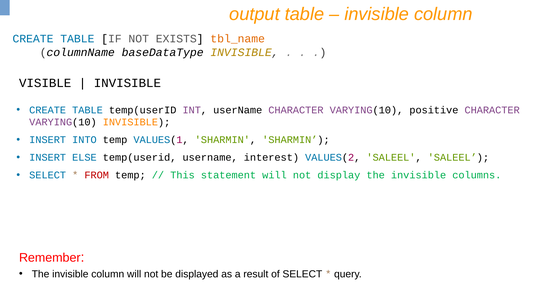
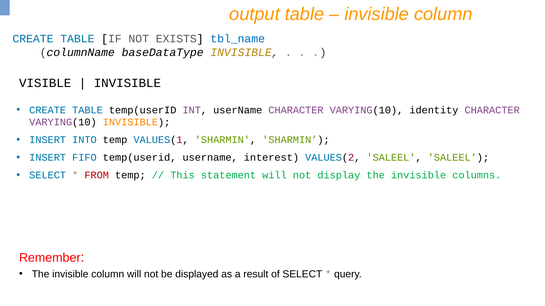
tbl_name colour: orange -> blue (238, 39)
positive: positive -> identity (434, 110)
ELSE: ELSE -> FIFO (84, 158)
